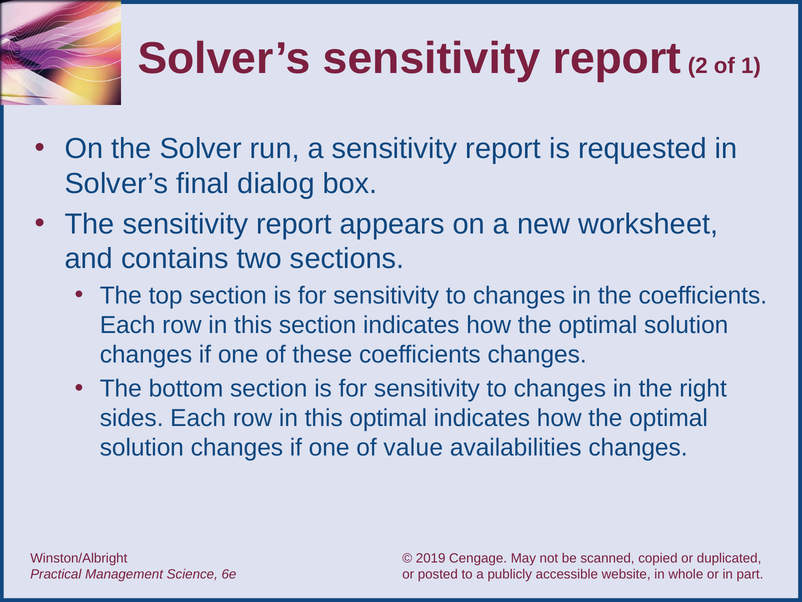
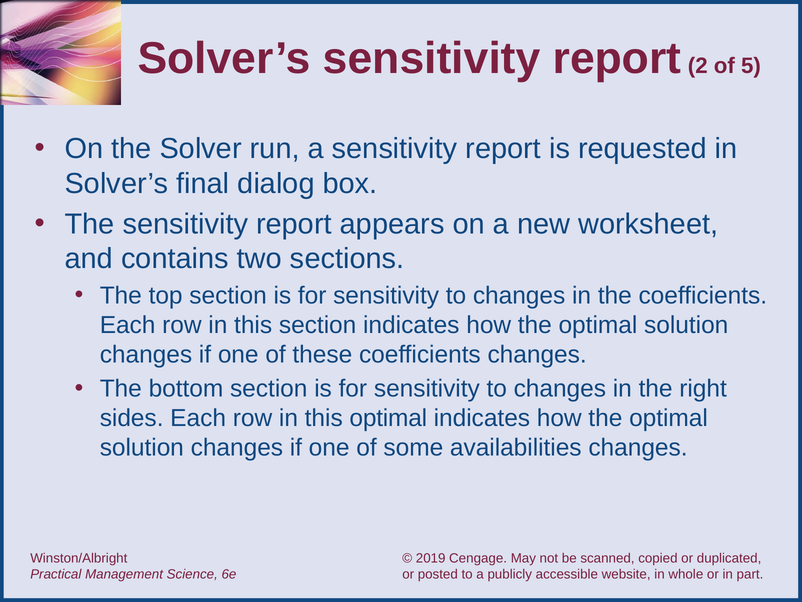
1: 1 -> 5 (751, 66)
value: value -> some (413, 447)
